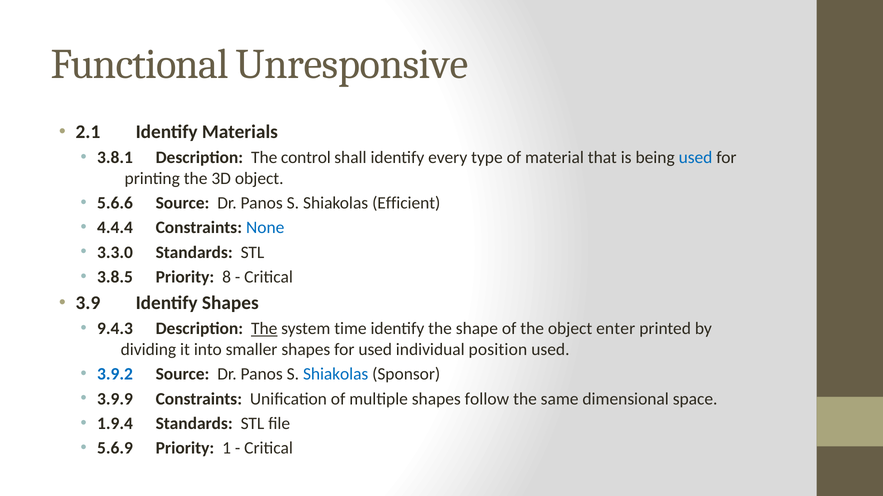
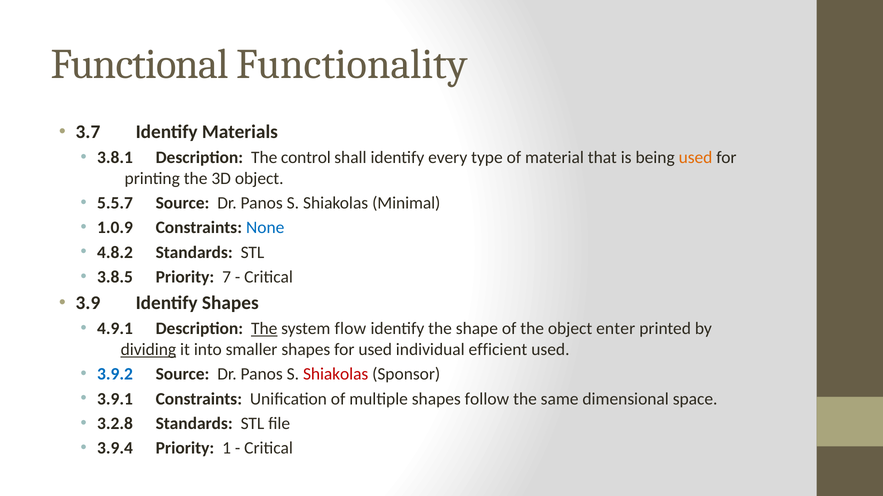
Unresponsive: Unresponsive -> Functionality (352, 64)
2.1: 2.1 -> 3.7 (88, 132)
used colour: blue -> orange (696, 158)
5.6.6: 5.6.6 -> 5.5.7 (115, 203)
Efficient: Efficient -> Minimal (406, 203)
4.4.4: 4.4.4 -> 1.0.9 (115, 228)
3.3.0: 3.3.0 -> 4.8.2 (115, 253)
8: 8 -> 7 (227, 277)
9.4.3: 9.4.3 -> 4.9.1 (115, 329)
time: time -> flow (350, 329)
dividing underline: none -> present (148, 350)
position: position -> efficient (498, 350)
Shiakolas colour: blue -> red (336, 375)
3.9.9: 3.9.9 -> 3.9.1 (115, 399)
1.9.4: 1.9.4 -> 3.2.8 (115, 424)
5.6.9: 5.6.9 -> 3.9.4 (115, 449)
